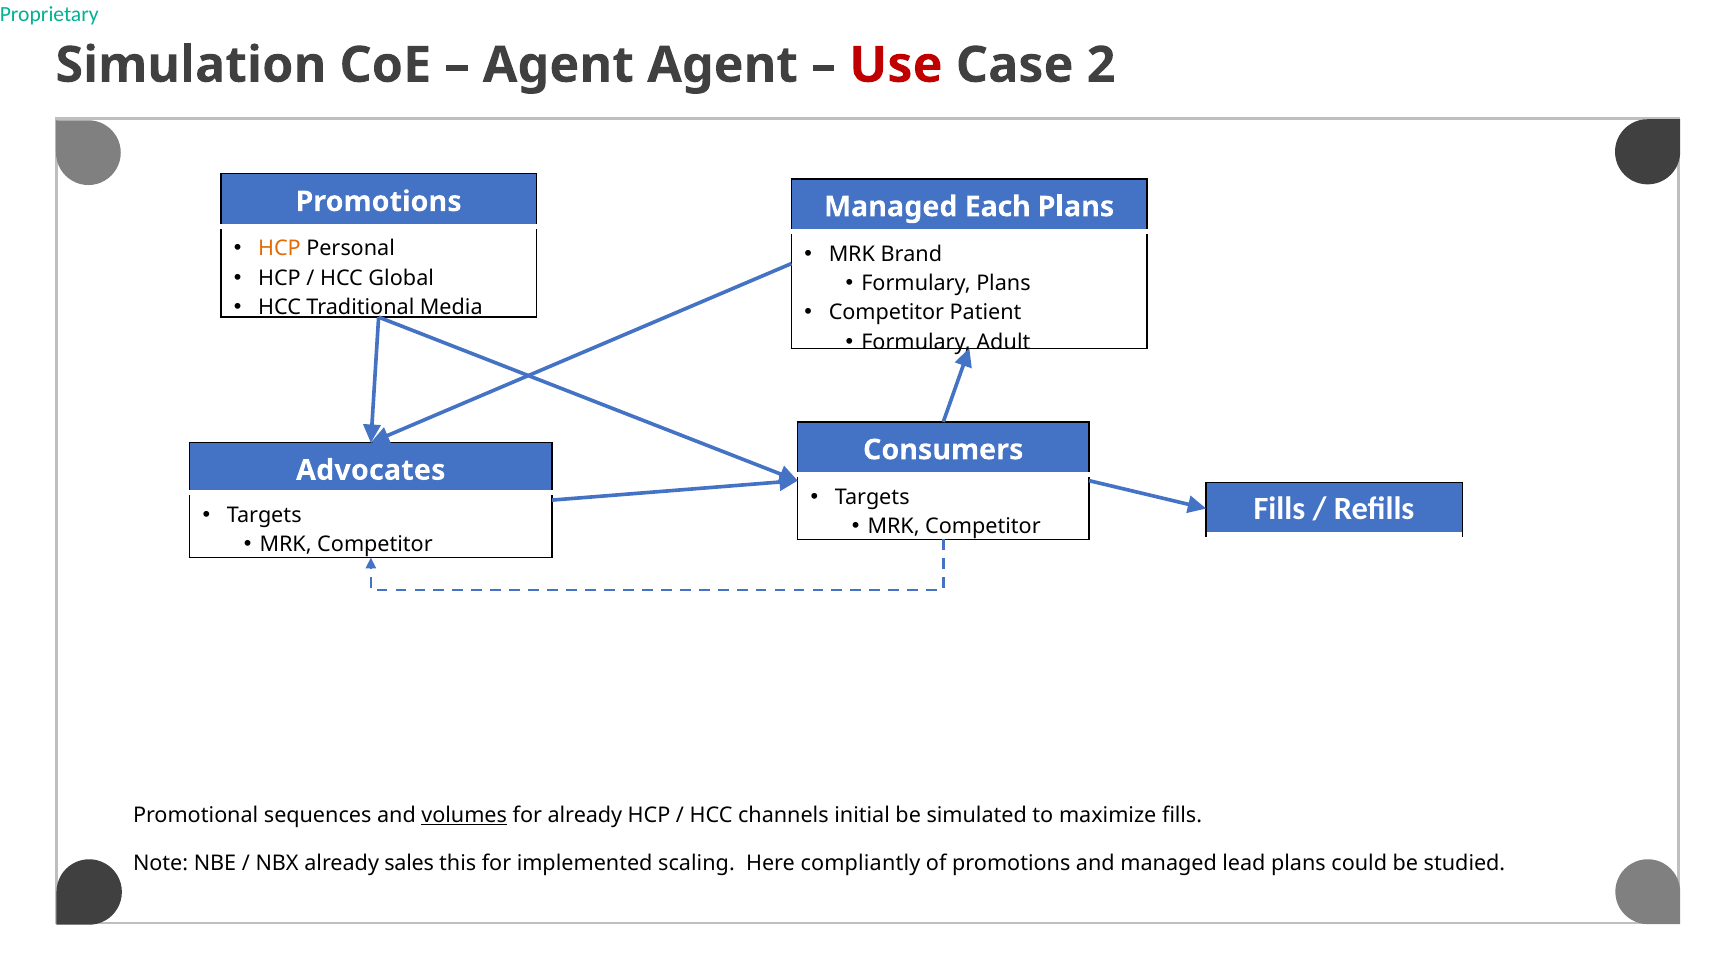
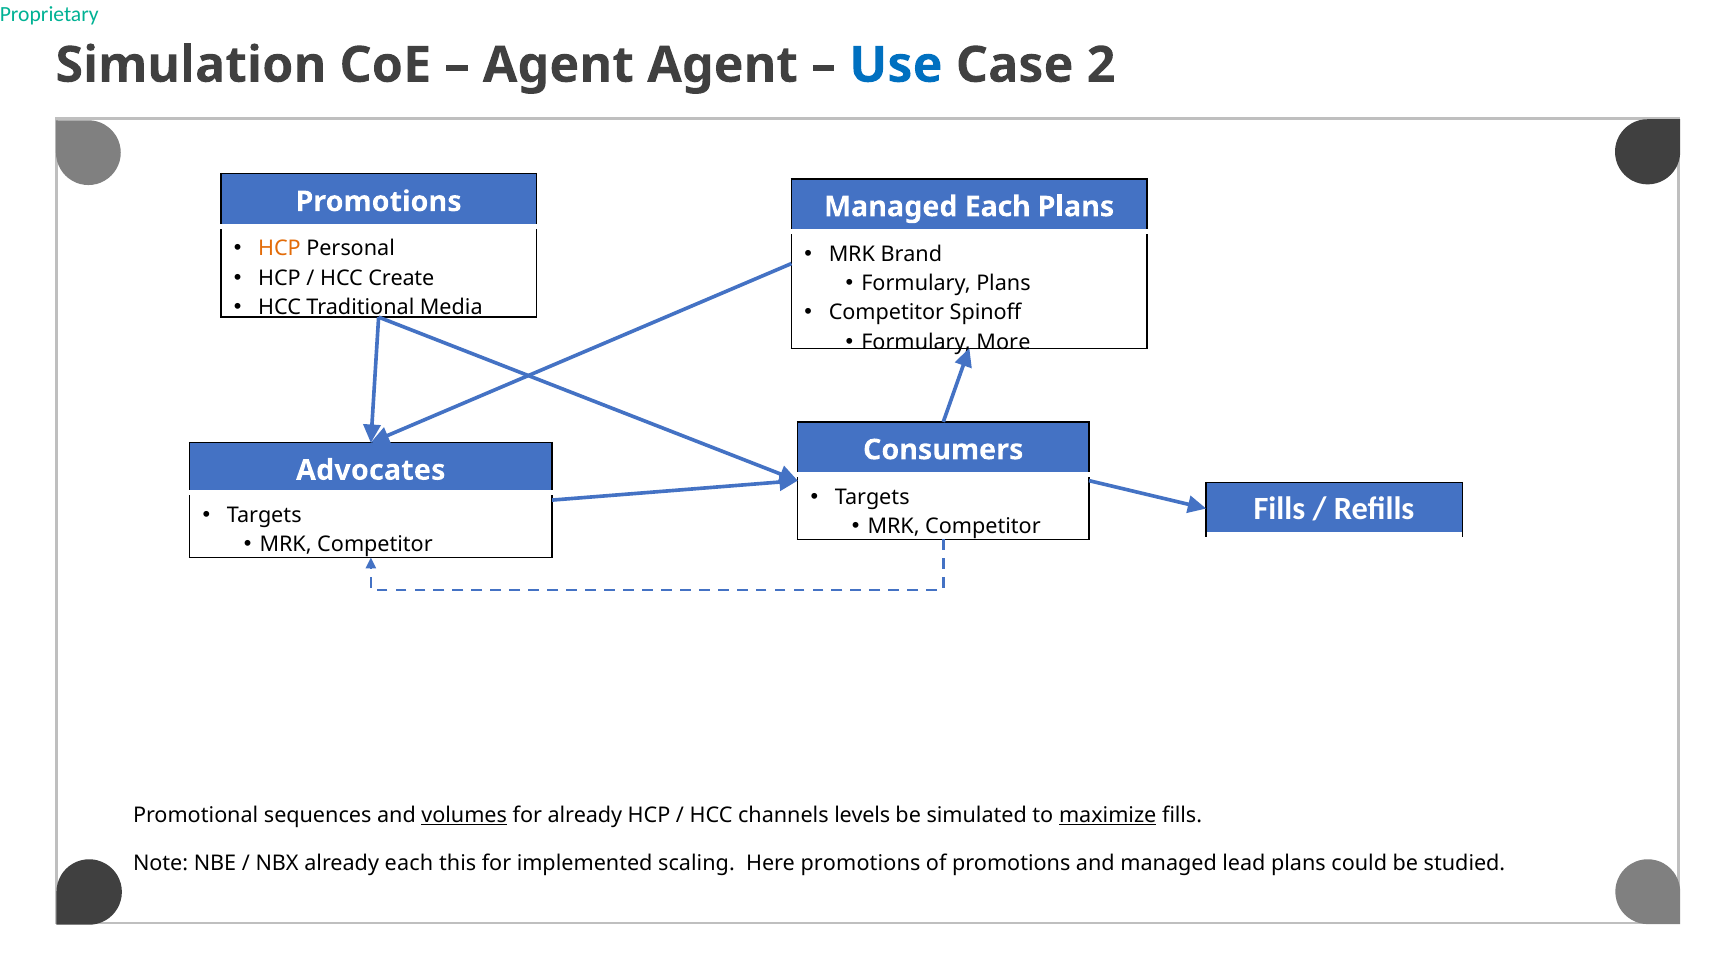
Use colour: red -> blue (896, 65)
Global: Global -> Create (401, 278)
Patient: Patient -> Spinoff (986, 313)
Adult: Adult -> More (1003, 342)
initial: initial -> levels (862, 815)
maximize underline: none -> present (1108, 815)
already sales: sales -> each (409, 863)
Here compliantly: compliantly -> promotions (860, 863)
